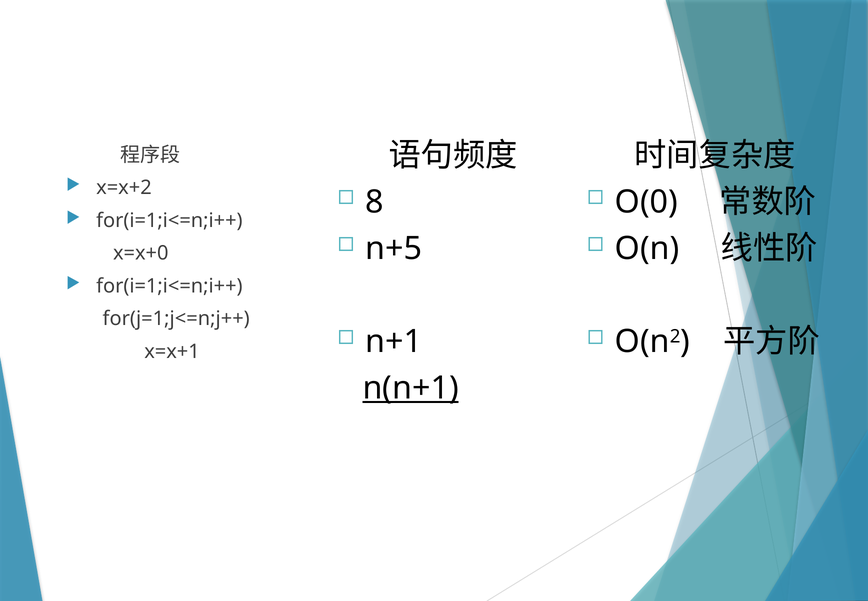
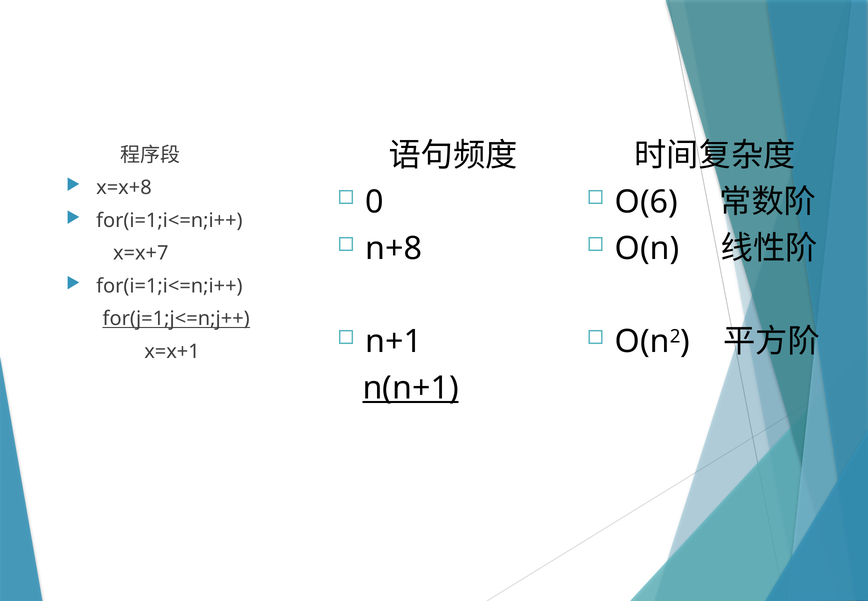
x=x+2: x=x+2 -> x=x+8 (124, 188)
8: 8 -> 0 (375, 202)
O(0: O(0 -> O(6 (646, 202)
n+5: n+5 -> n+8 (394, 249)
x=x+0: x=x+0 -> x=x+7 (141, 253)
for(j=1;j<=n;j++ underline: none -> present (176, 319)
